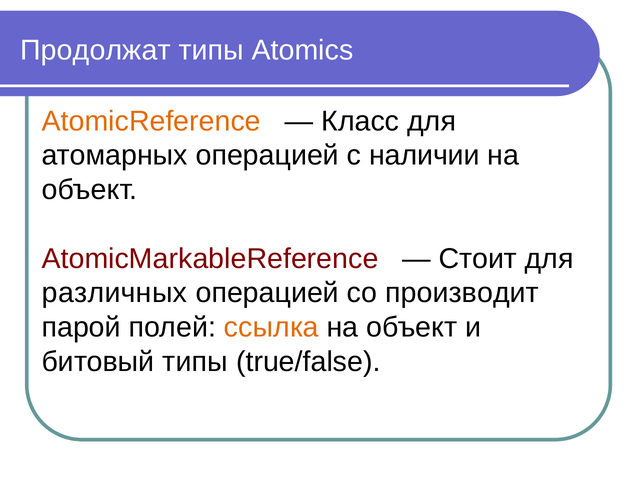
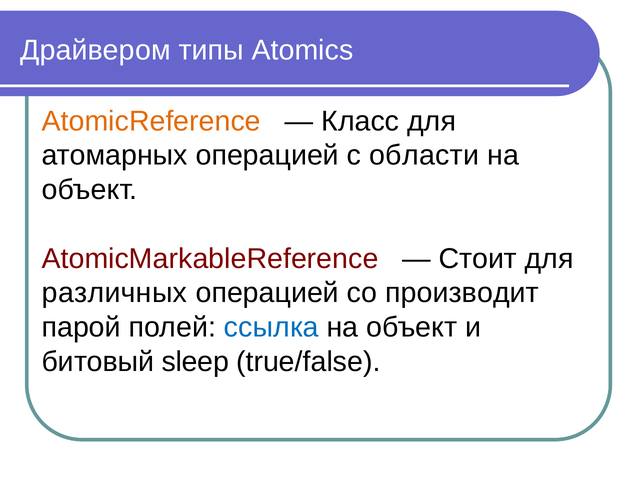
Продолжат: Продолжат -> Драйвером (95, 50)
наличии: наличии -> области (424, 155)
ссылка colour: orange -> blue (271, 327)
битовый типы: типы -> sleep (195, 361)
